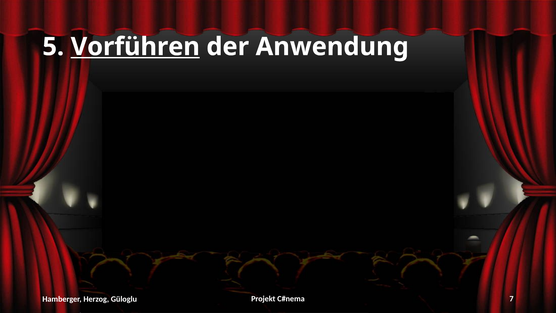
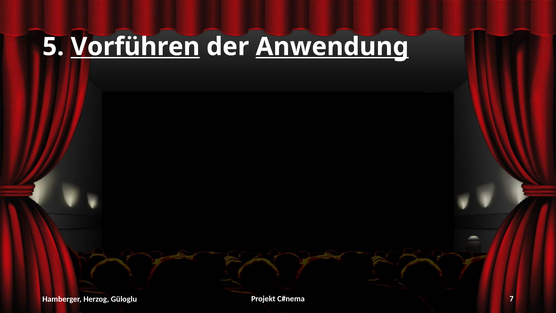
Anwendung underline: none -> present (332, 47)
